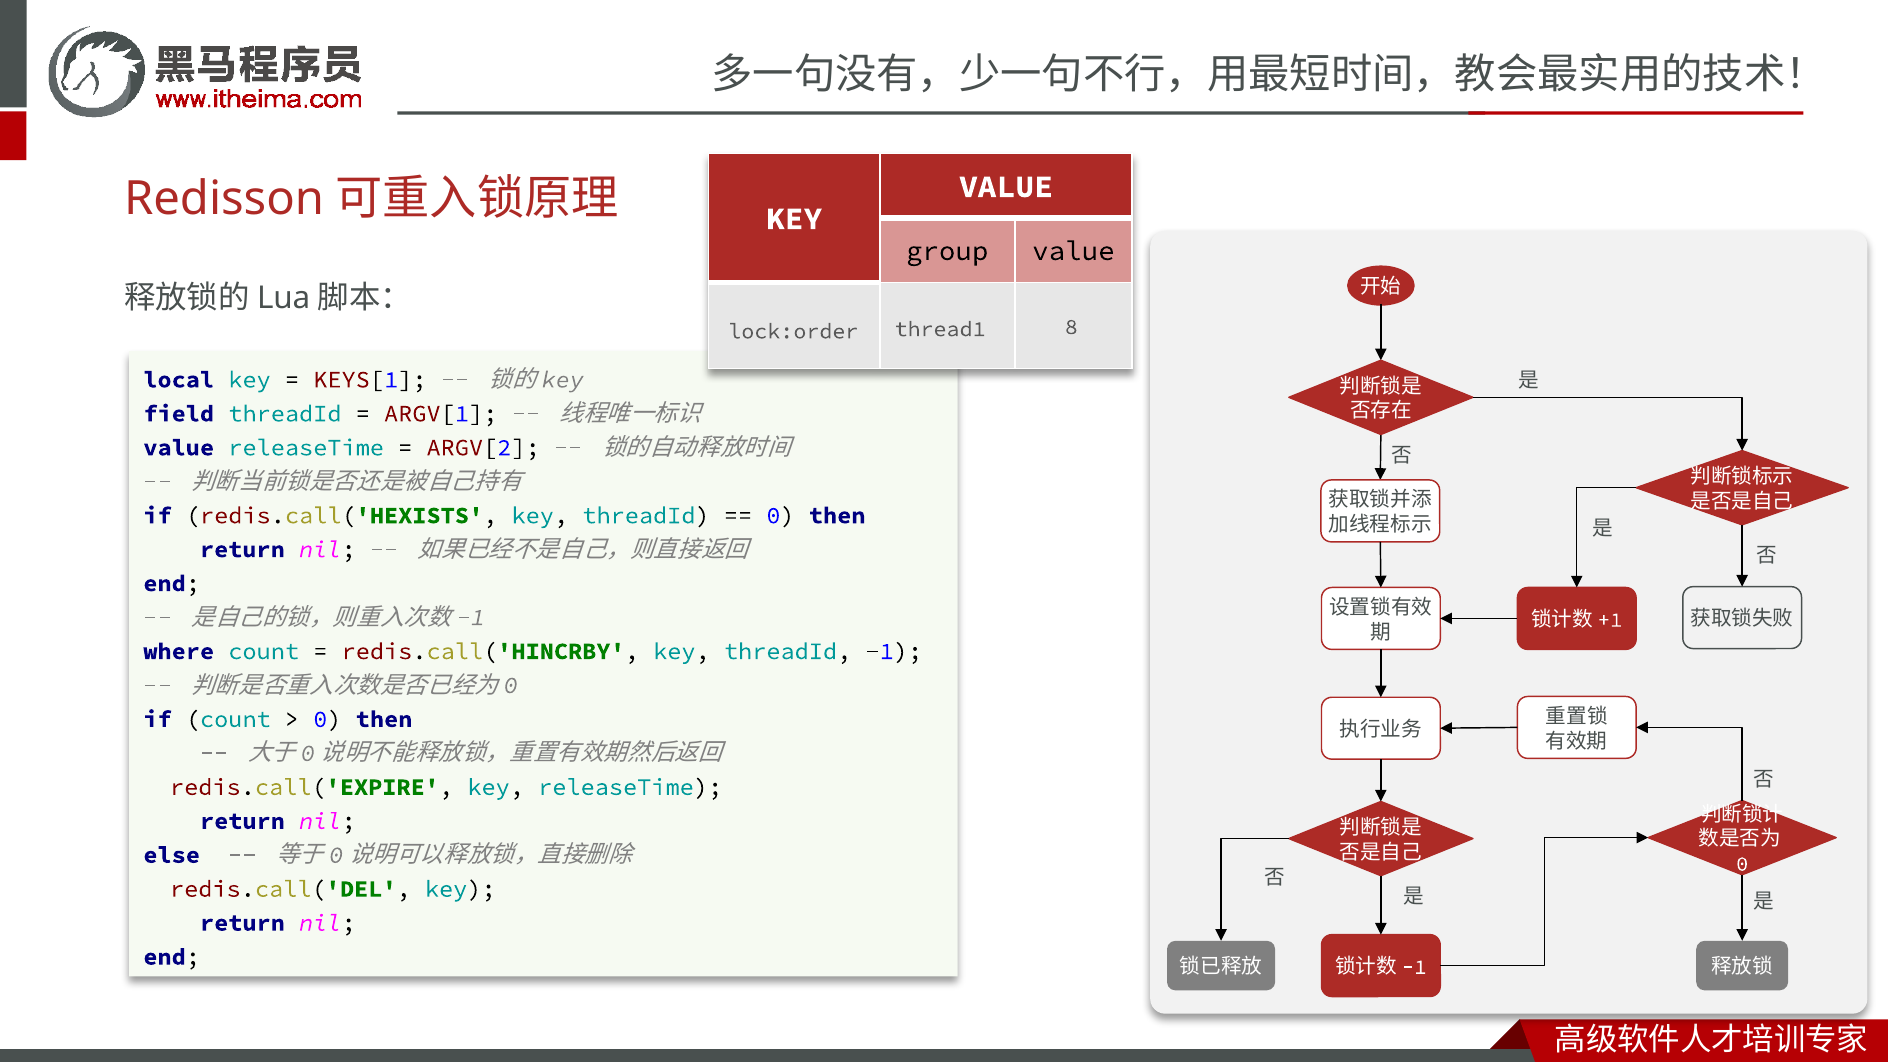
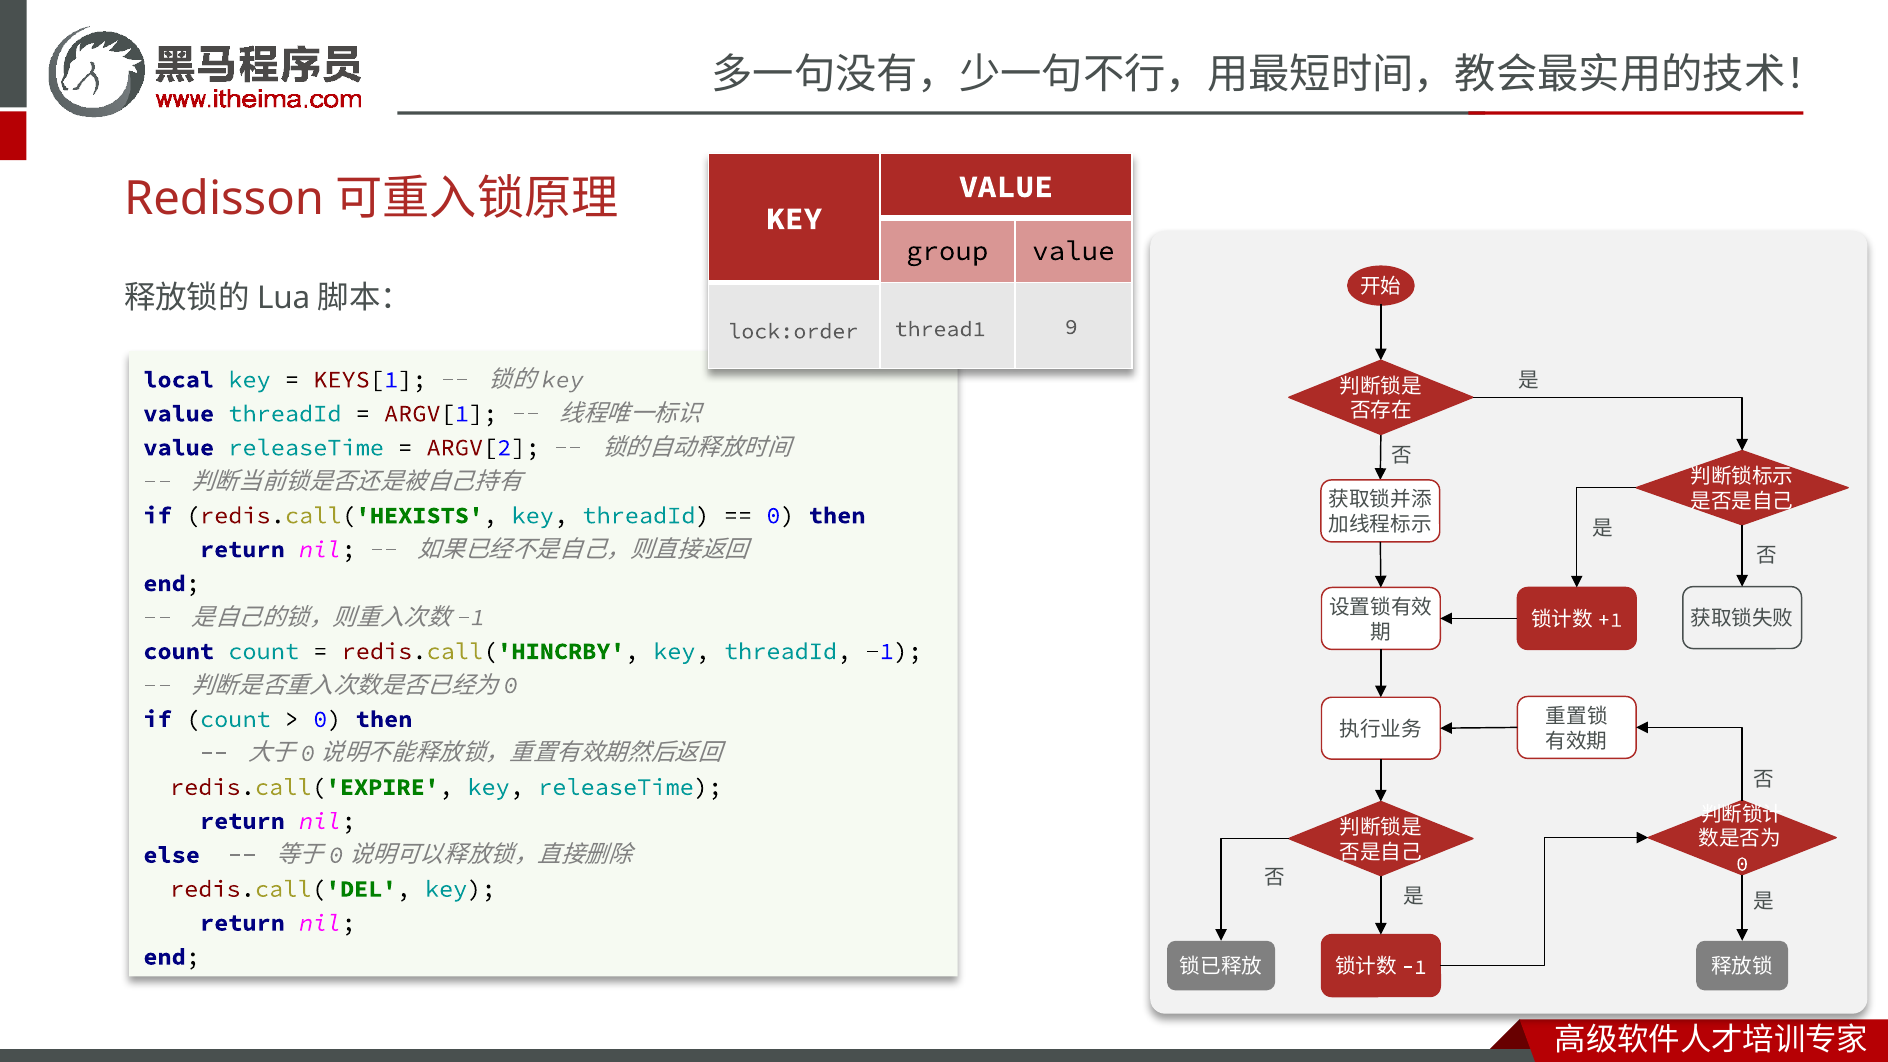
8: 8 -> 9 (1071, 327)
field: field -> value (179, 414)
where: where -> count (179, 651)
